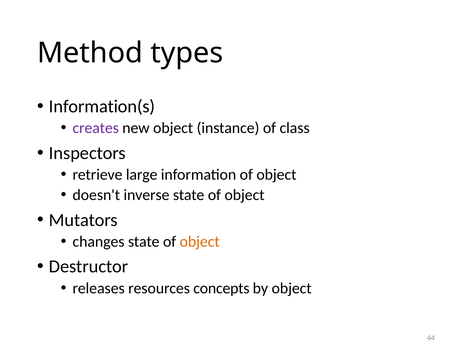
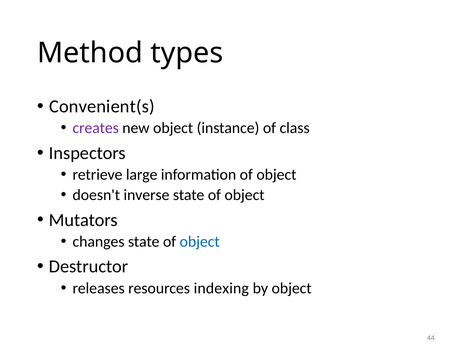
Information(s: Information(s -> Convenient(s (102, 106)
object colour: orange -> blue (200, 242)
concepts: concepts -> indexing (221, 288)
